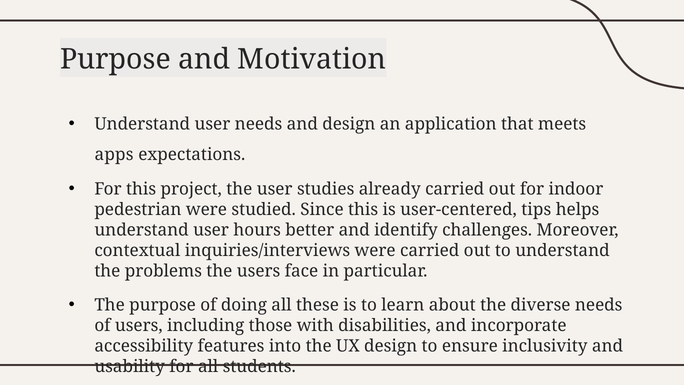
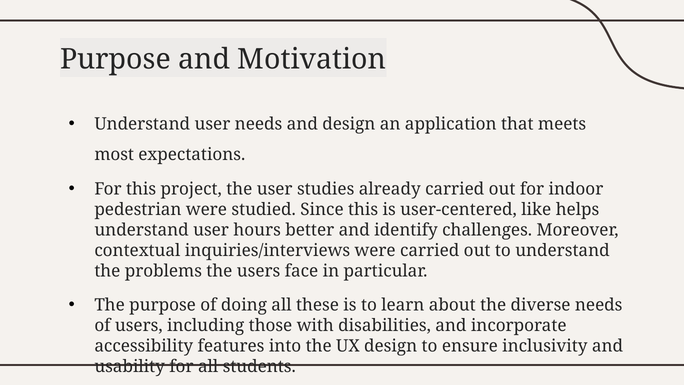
apps: apps -> most (114, 155)
tips: tips -> like (536, 209)
